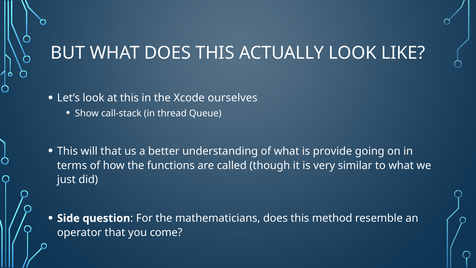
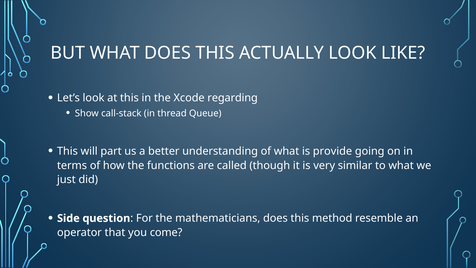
ourselves: ourselves -> regarding (233, 98)
will that: that -> part (111, 151)
